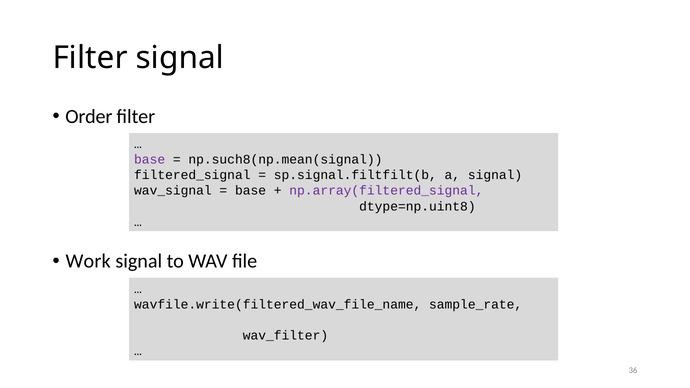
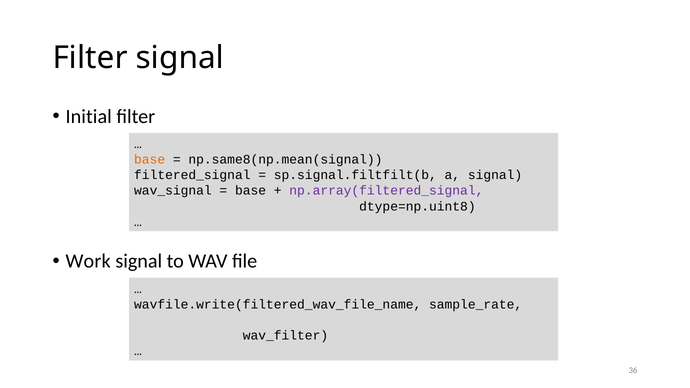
Order: Order -> Initial (89, 117)
base colour: purple -> orange (150, 160)
np.such8(np.mean(signal: np.such8(np.mean(signal -> np.same8(np.mean(signal (285, 160)
